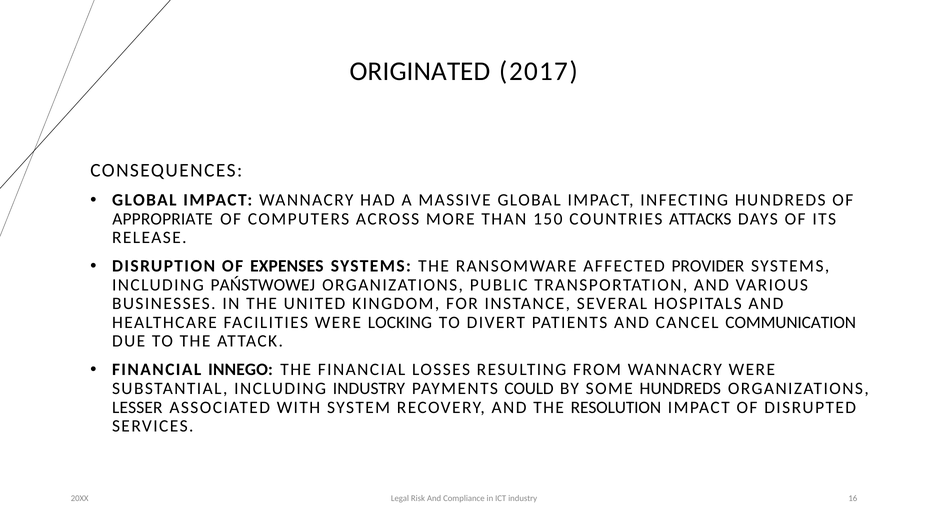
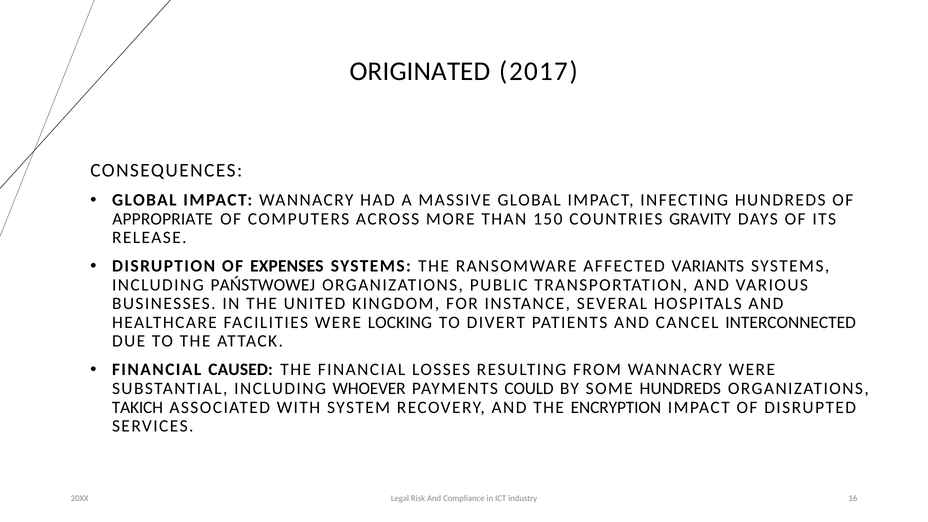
ATTACKS: ATTACKS -> GRAVITY (700, 219)
PROVIDER: PROVIDER -> VARIANTS (708, 266)
COMMUNICATION: COMMUNICATION -> INTERCONNECTED (791, 322)
INNEGO: INNEGO -> CAUSED (241, 370)
INCLUDING INDUSTRY: INDUSTRY -> WHOEVER (369, 389)
LESSER: LESSER -> TAKICH (137, 407)
RESOLUTION: RESOLUTION -> ENCRYPTION (616, 407)
